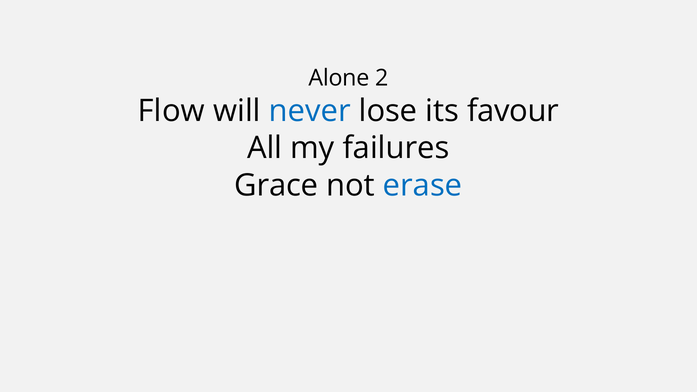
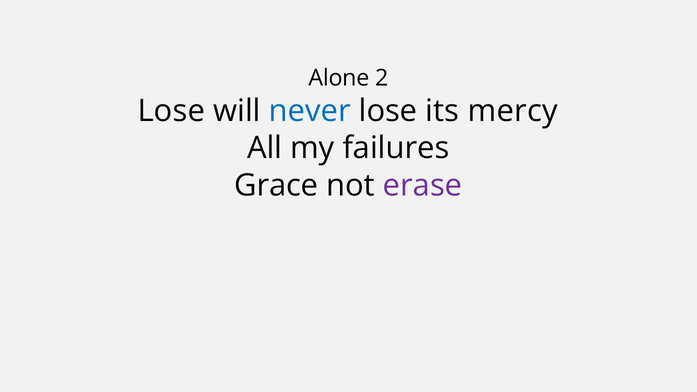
Flow: Flow -> Lose (171, 111)
favour: favour -> mercy (513, 111)
erase colour: blue -> purple (423, 185)
